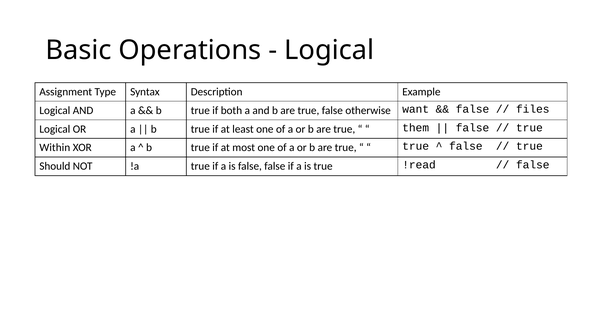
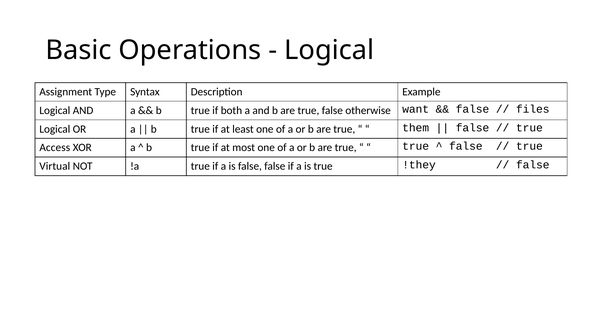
Within: Within -> Access (55, 147)
Should: Should -> Virtual (55, 166)
!read: !read -> !they (419, 165)
